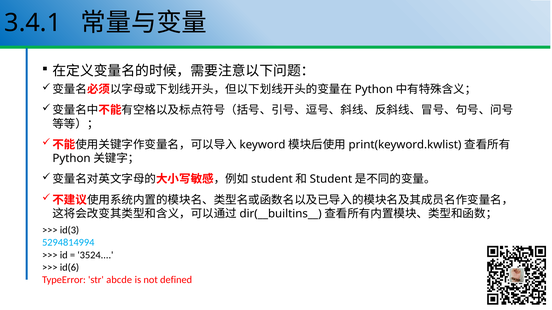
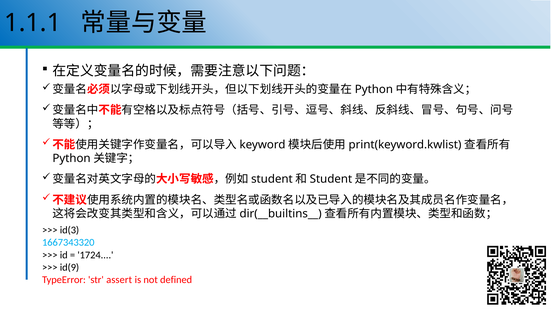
3.4.1: 3.4.1 -> 1.1.1 (33, 23)
5294814994: 5294814994 -> 1667343320 (68, 243)
3524: 3524 -> 1724 (95, 255)
id(6: id(6 -> id(9 (69, 268)
abcde: abcde -> assert (119, 280)
